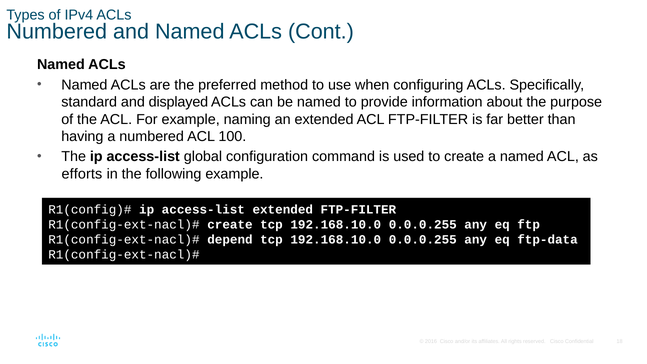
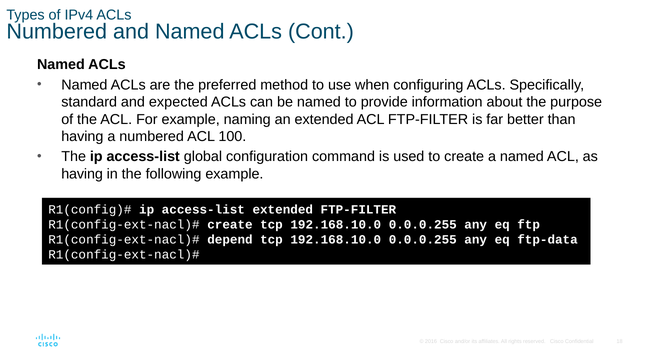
displayed: displayed -> expected (178, 102)
efforts: efforts -> having (82, 174)
